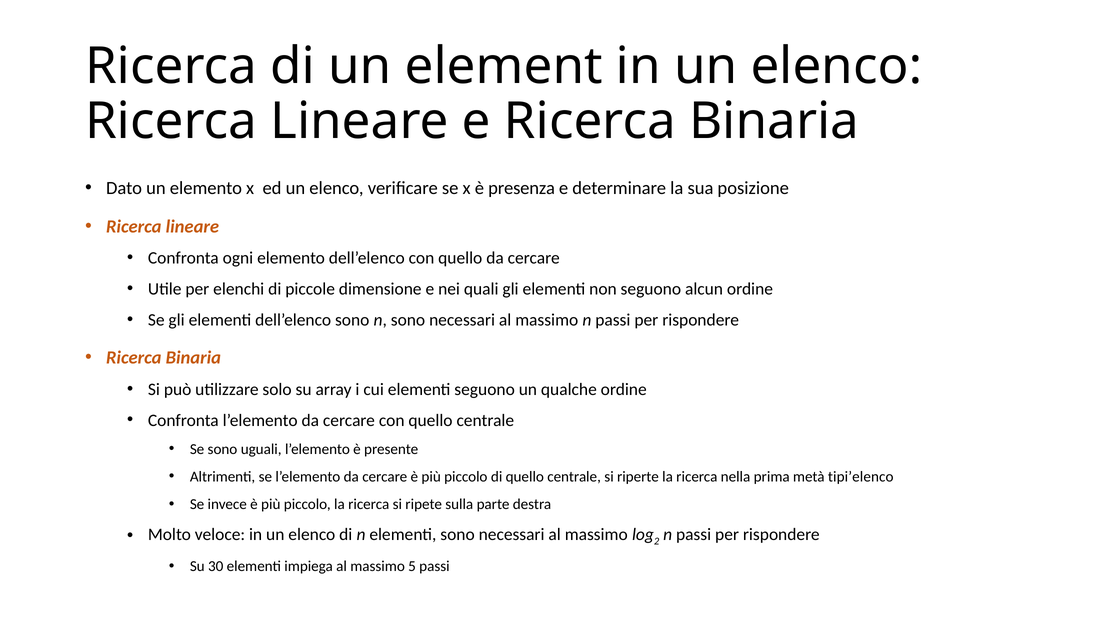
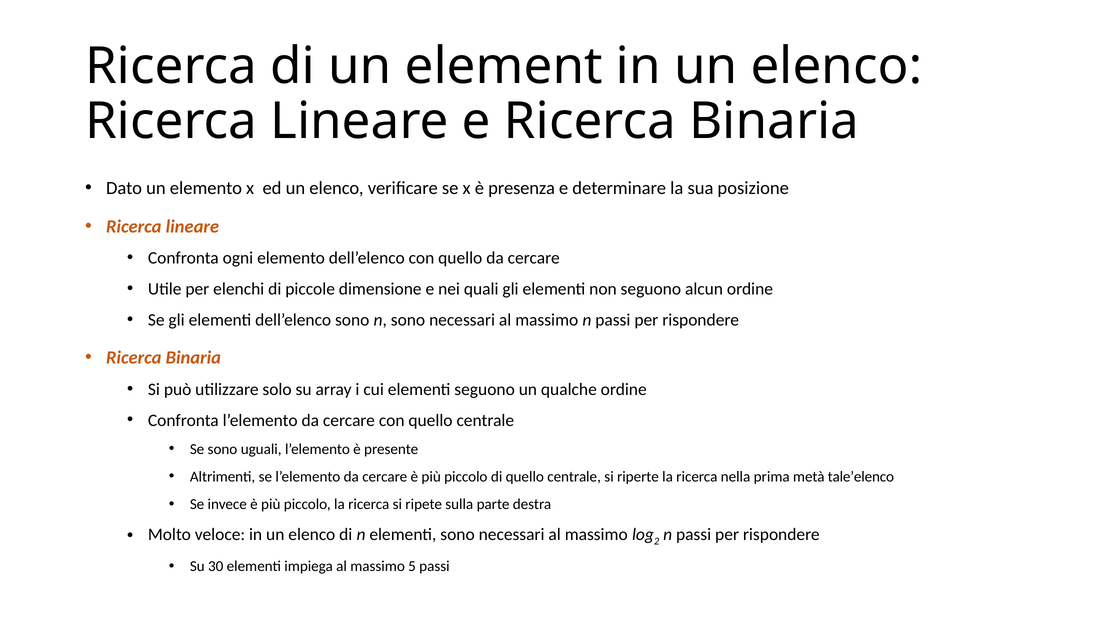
tipi’elenco: tipi’elenco -> tale’elenco (861, 477)
